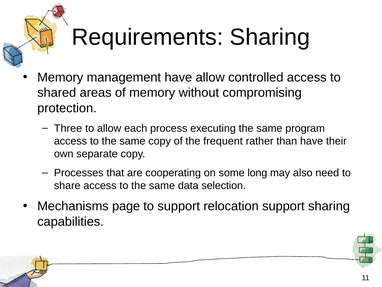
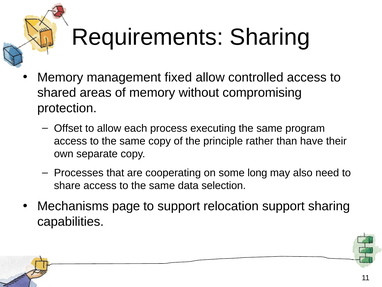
management have: have -> fixed (178, 77)
Three: Three -> Offset (68, 128)
frequent: frequent -> principle (223, 141)
